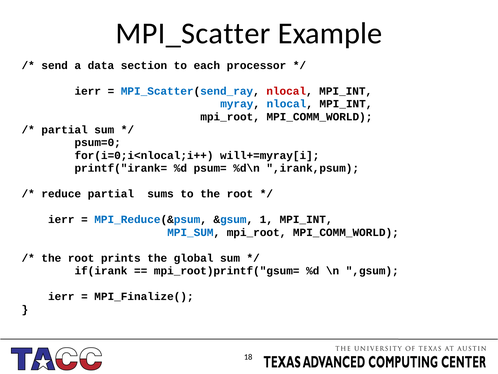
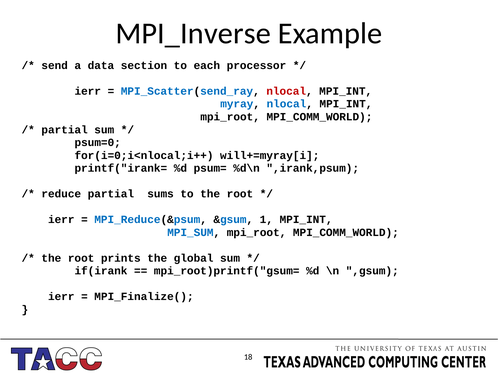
MPI_Scatter: MPI_Scatter -> MPI_Inverse (193, 33)
